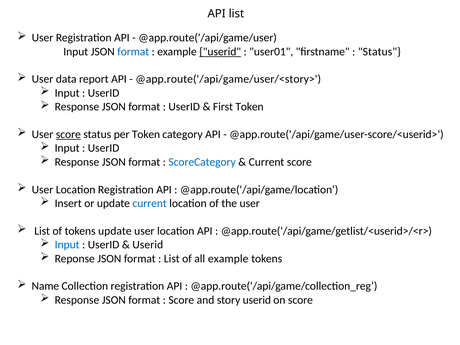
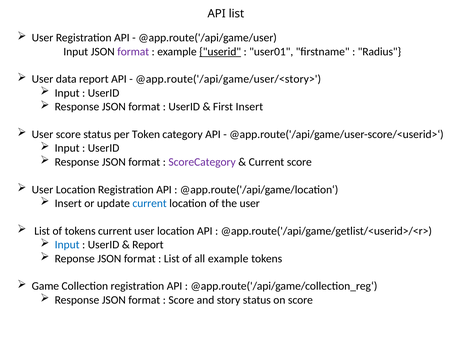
format colour: blue -> purple (133, 52)
Status: Status -> Radius (379, 52)
First Token: Token -> Insert (249, 107)
score underline: present -> none (68, 134)
ScoreCategory colour: blue -> purple (202, 162)
tokens update: update -> current (115, 231)
Userid: Userid -> Report (148, 245)
Name: Name -> Game (45, 286)
story userid: userid -> status (257, 300)
